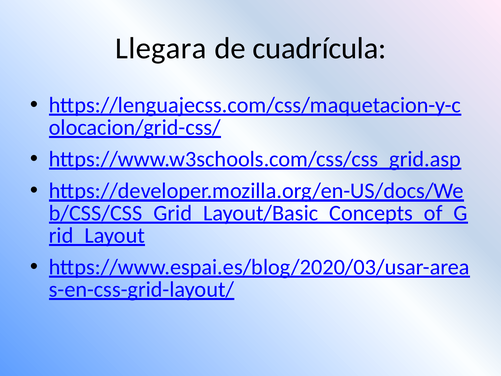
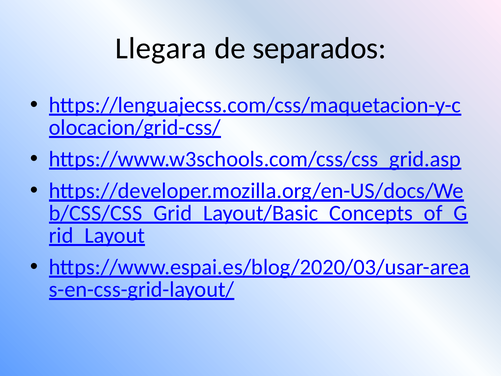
cuadrícula: cuadrícula -> separados (319, 48)
